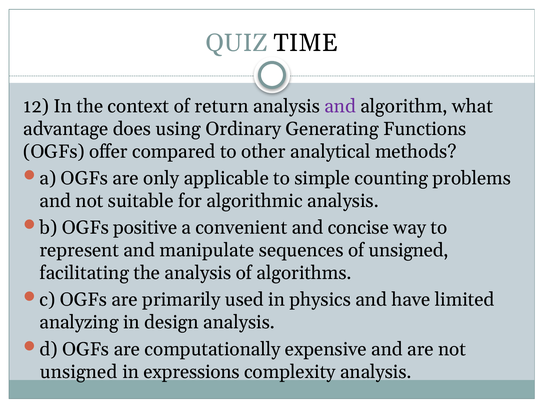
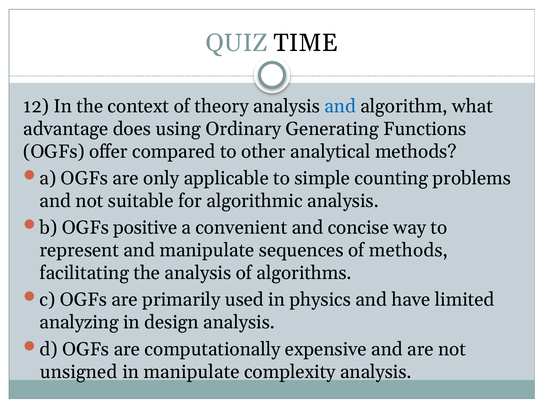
return: return -> theory (222, 106)
and colour: purple -> blue (340, 106)
of unsigned: unsigned -> methods (408, 250)
in expressions: expressions -> manipulate (192, 372)
